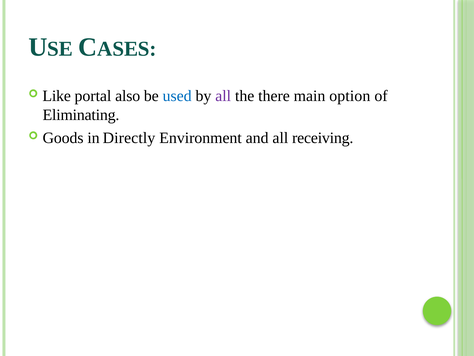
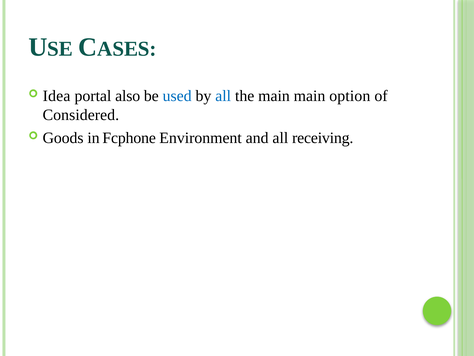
Like: Like -> Idea (57, 96)
all colour: purple -> blue (223, 96)
the there: there -> main (274, 96)
Eliminating: Eliminating -> Considered (81, 115)
Directly: Directly -> Fcphone (129, 138)
